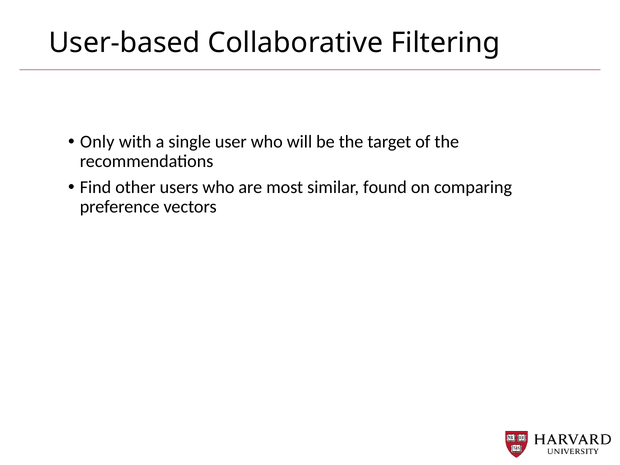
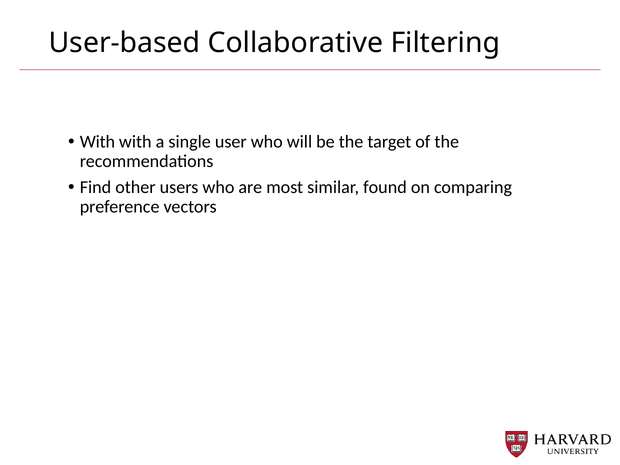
Only: Only -> With (97, 142)
